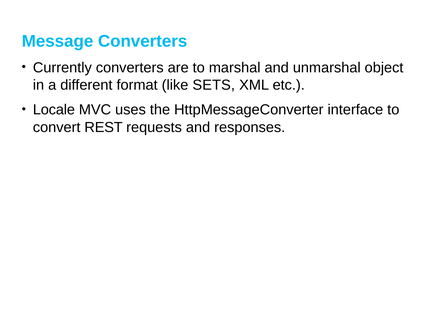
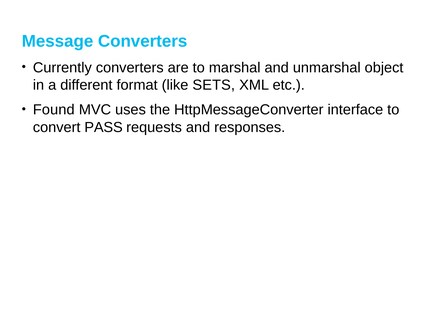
Locale: Locale -> Found (54, 110)
REST: REST -> PASS (104, 127)
